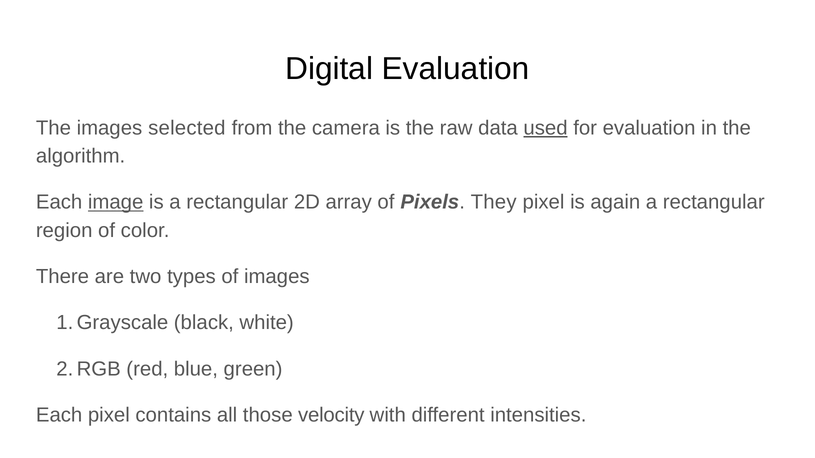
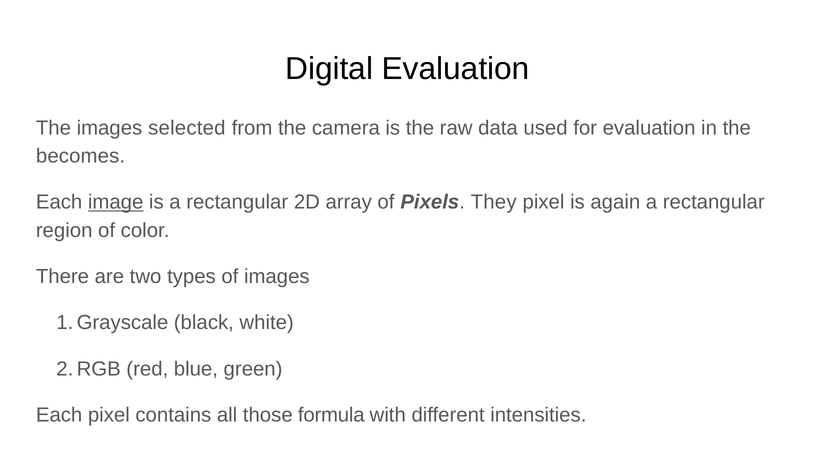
used underline: present -> none (546, 128)
algorithm: algorithm -> becomes (81, 156)
velocity: velocity -> formula (331, 415)
